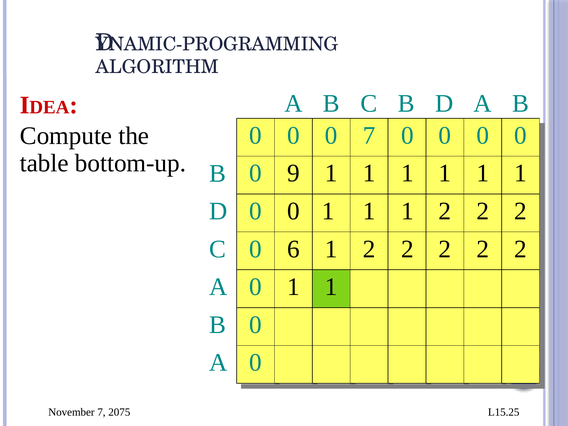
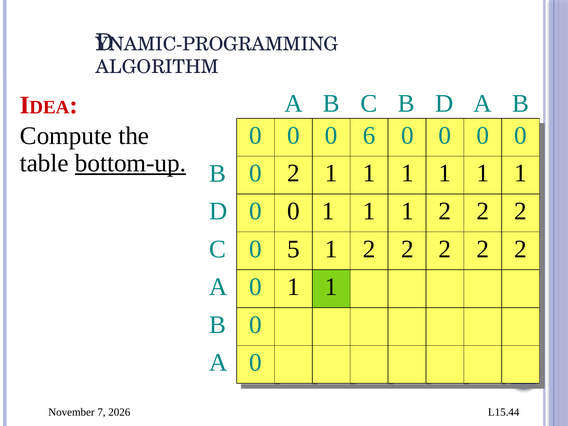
0 7: 7 -> 6 (369, 135)
bottom-up underline: none -> present (131, 163)
0 9: 9 -> 2 (293, 173)
6: 6 -> 5 (293, 249)
2075: 2075 -> 2026 (119, 412)
L15.25: L15.25 -> L15.44 (504, 412)
